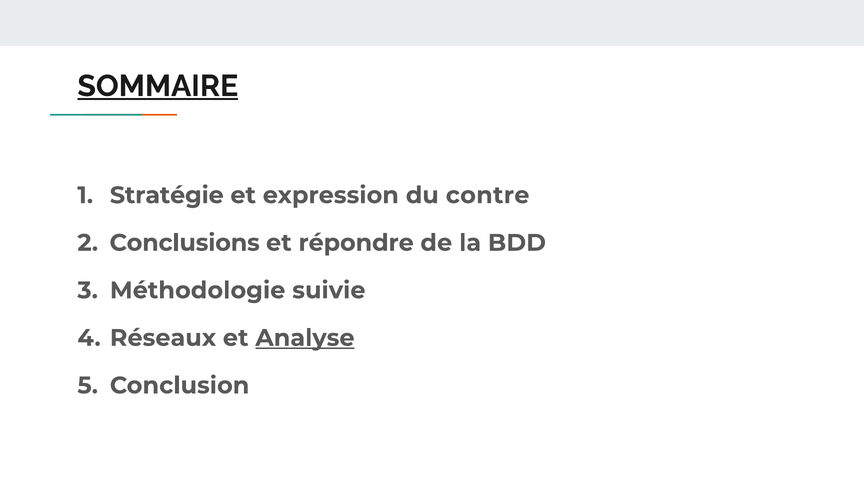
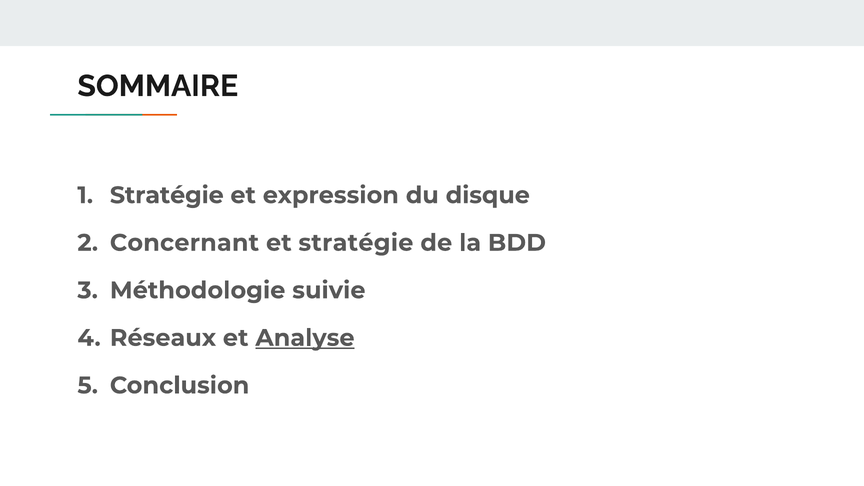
SOMMAIRE underline: present -> none (158, 86)
contre: contre -> disque (488, 195)
Conclusions: Conclusions -> Concernant (184, 243)
et répondre: répondre -> stratégie (356, 243)
